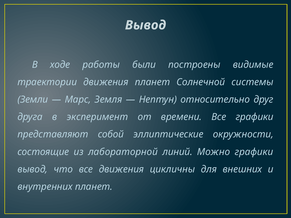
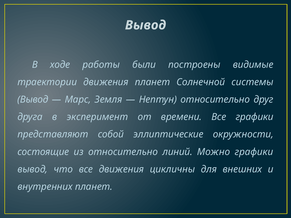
Земли: Земли -> Вывод (33, 100)
из лабораторной: лабораторной -> относительно (123, 152)
